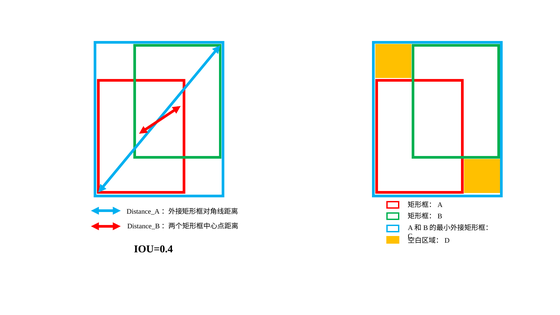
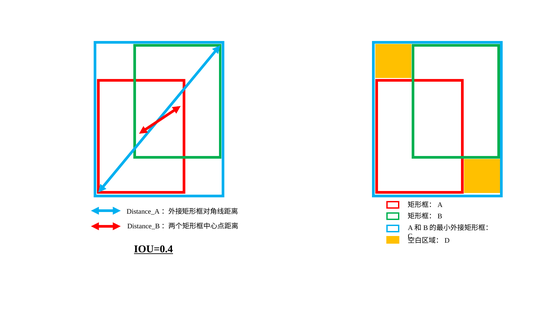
IOU=0.4 underline: none -> present (153, 249)
